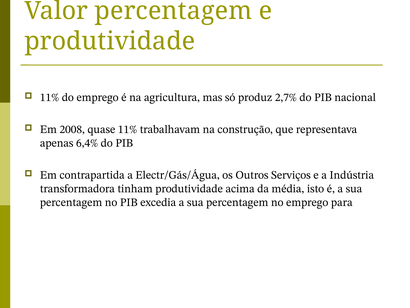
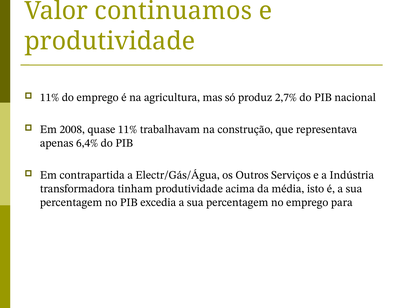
Valor percentagem: percentagem -> continuamos (173, 11)
